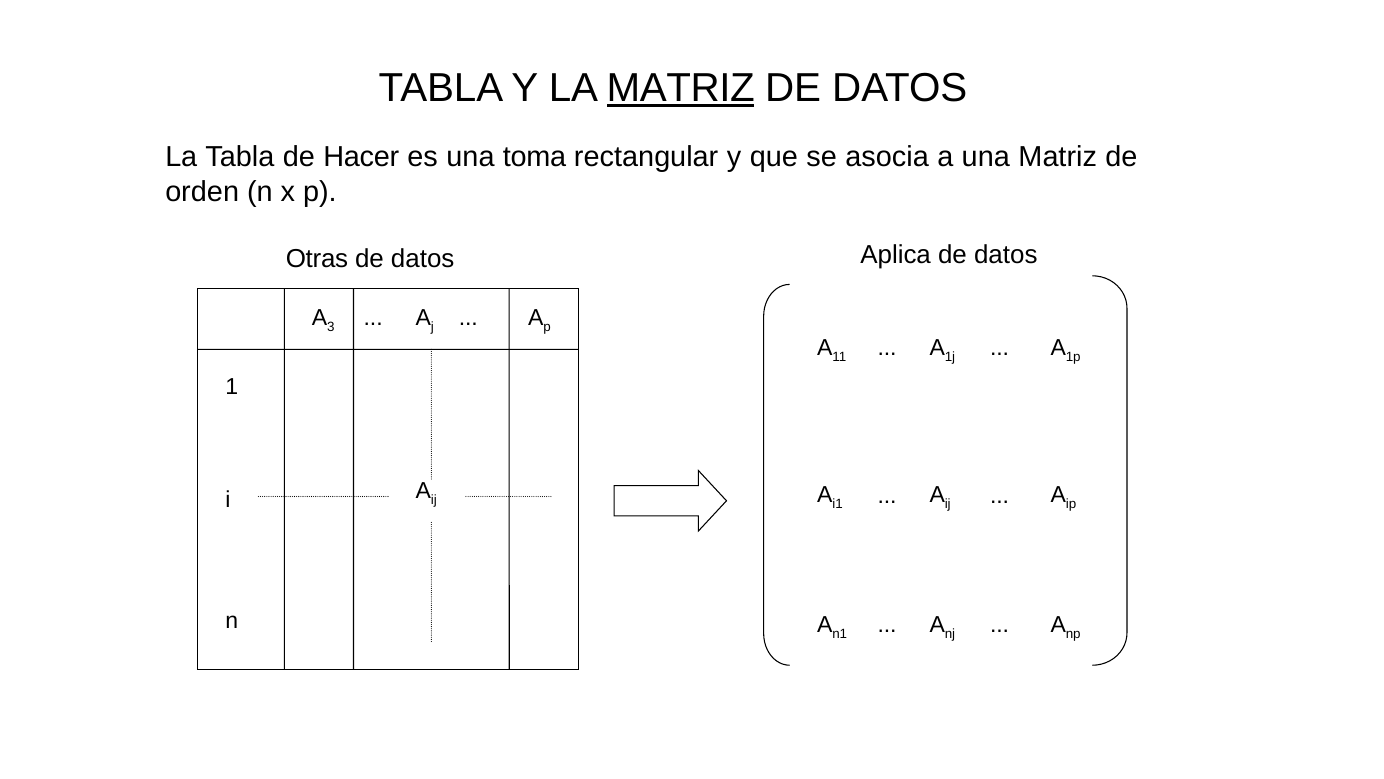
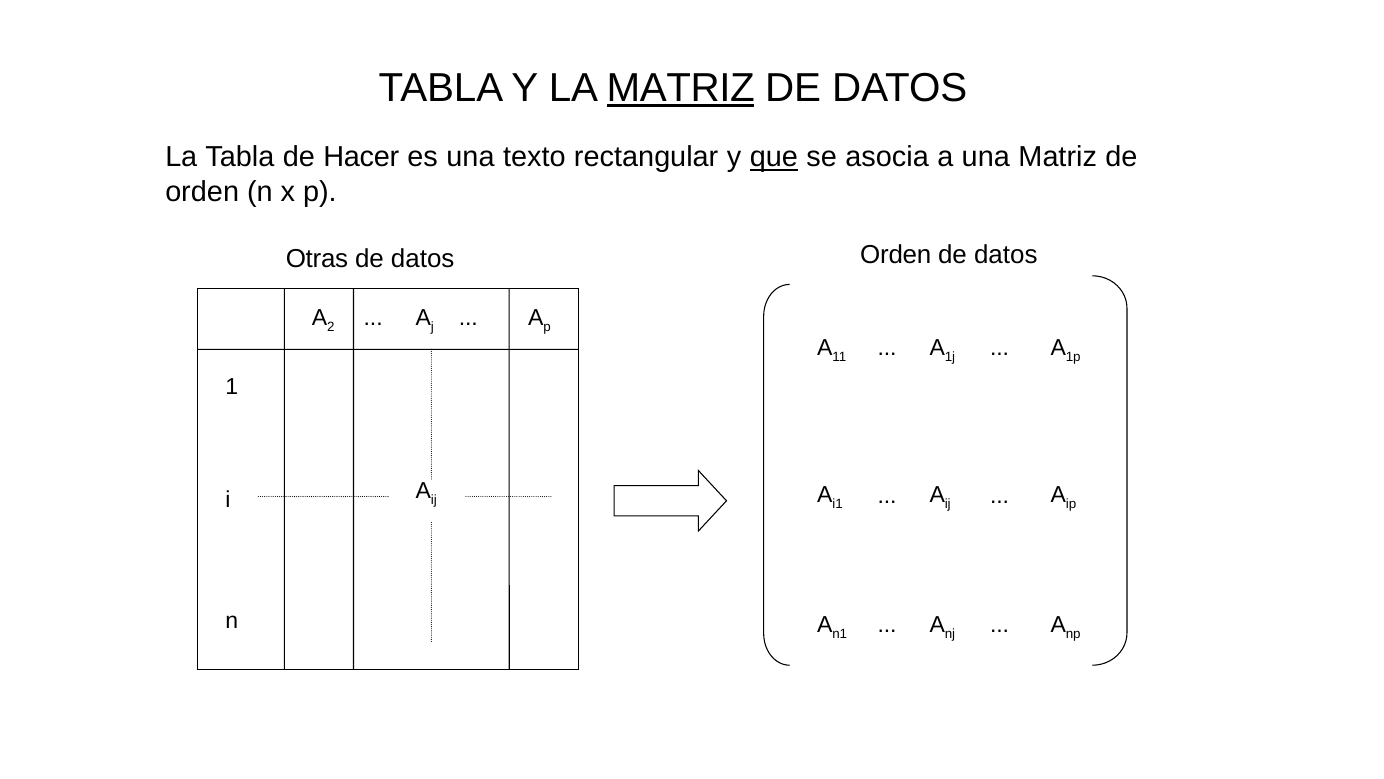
toma: toma -> texto (534, 157)
que underline: none -> present (774, 157)
datos Aplica: Aplica -> Orden (896, 255)
3: 3 -> 2 (331, 327)
